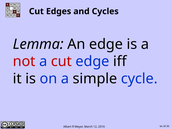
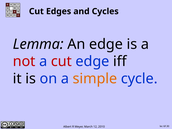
simple colour: black -> orange (95, 79)
